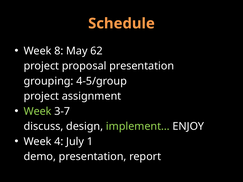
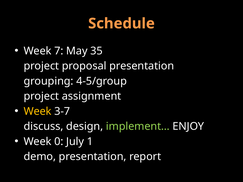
8: 8 -> 7 (59, 51)
62: 62 -> 35 (97, 51)
Week colour: light green -> yellow (38, 111)
4: 4 -> 0 (59, 142)
